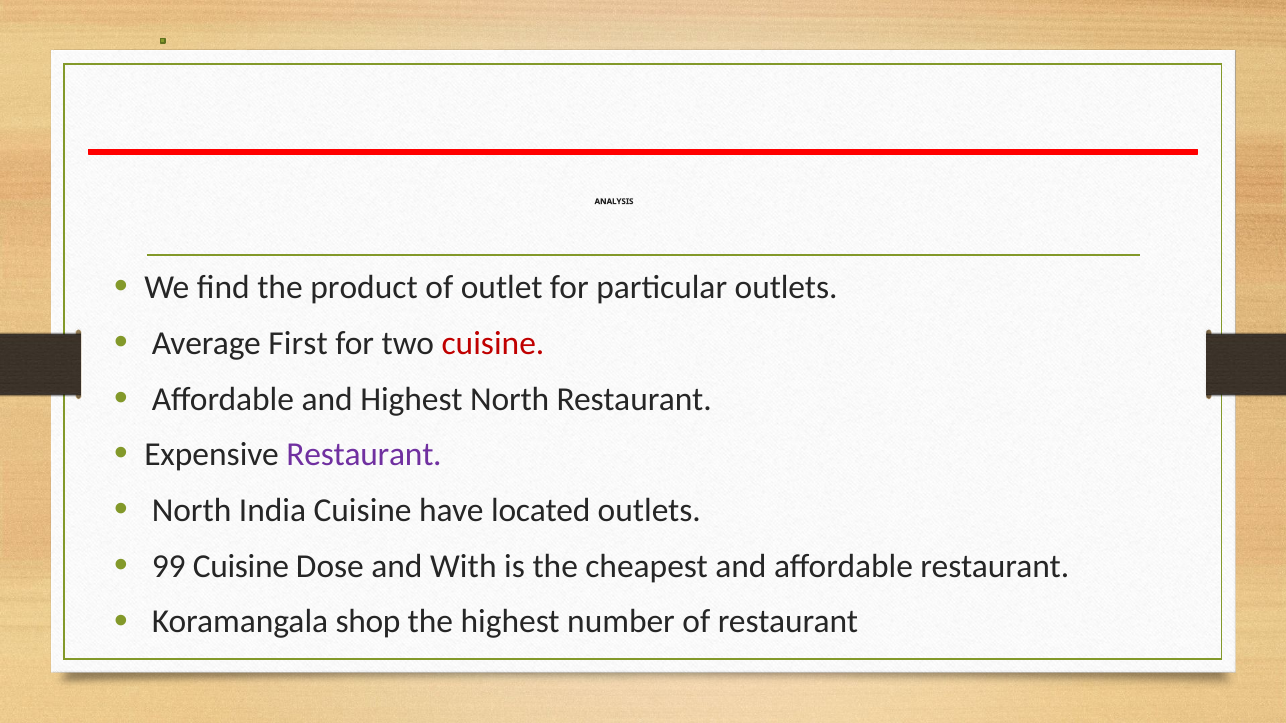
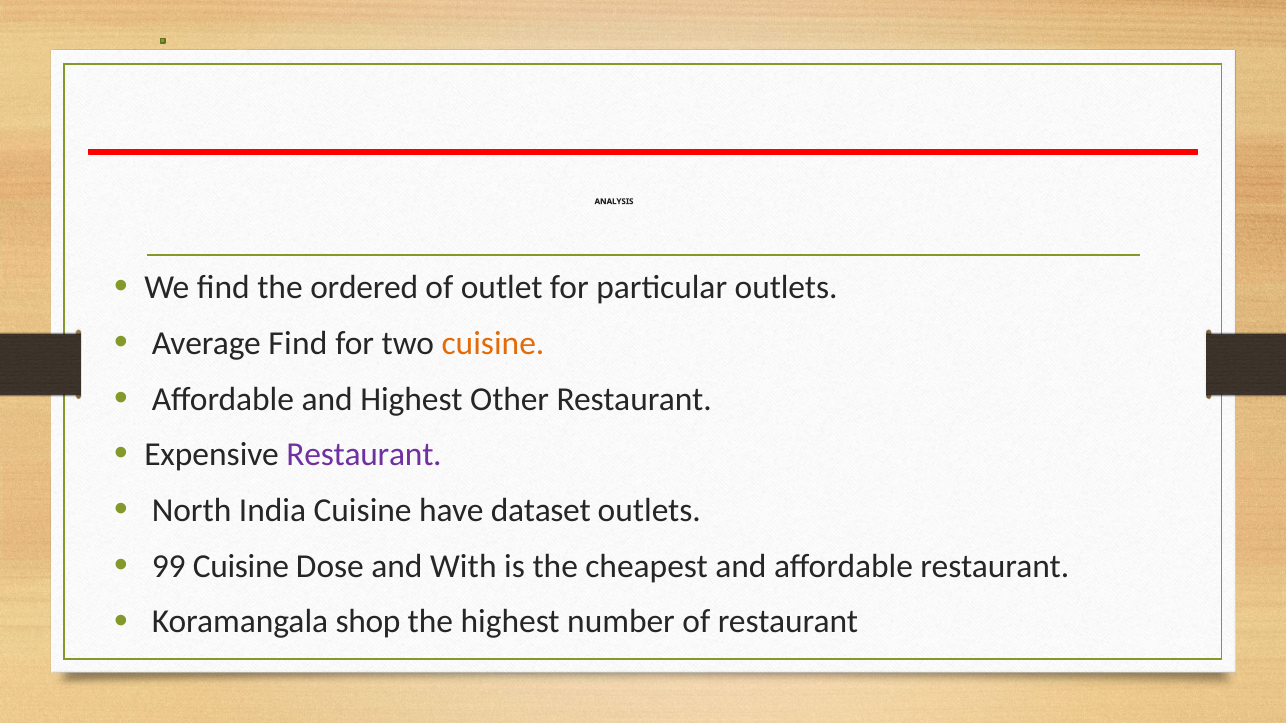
product: product -> ordered (364, 288)
Average First: First -> Find (298, 343)
cuisine colour: red -> orange (493, 343)
Highest North: North -> Other (510, 399)
located: located -> dataset (541, 511)
